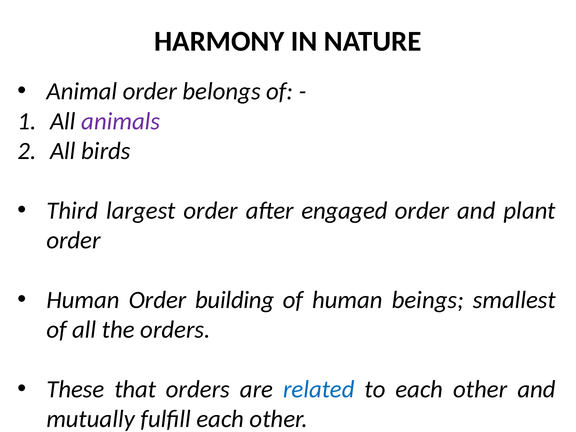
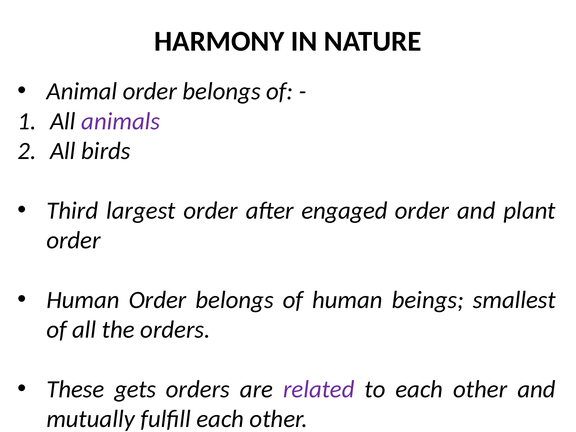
Human Order building: building -> belongs (235, 300)
that: that -> gets (135, 389)
related colour: blue -> purple (319, 389)
